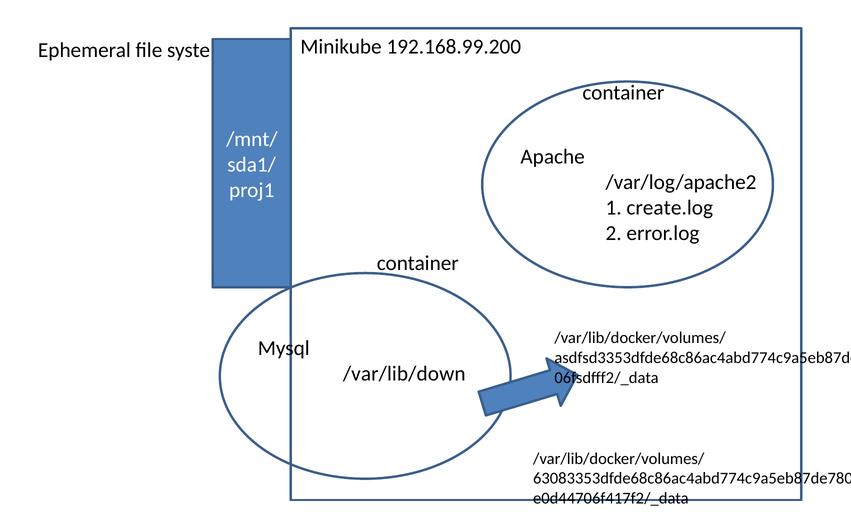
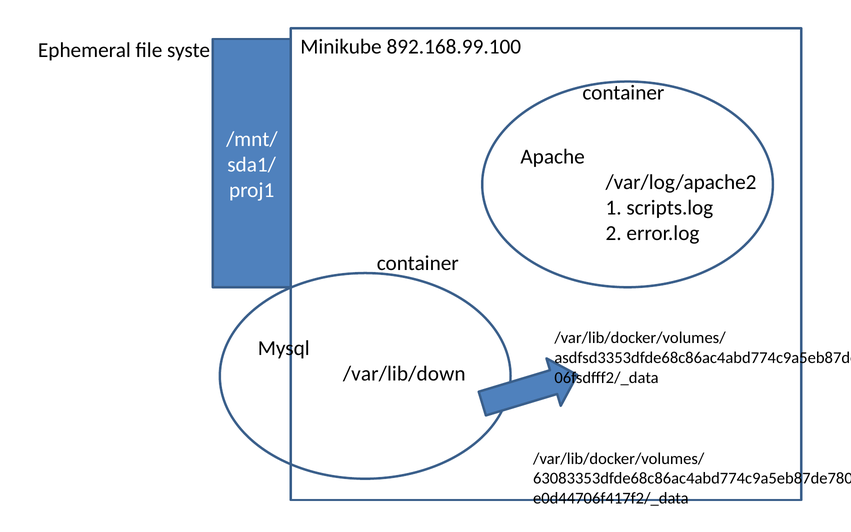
192.168.99.200: 192.168.99.200 -> 892.168.99.100 (454, 47)
create.log: create.log -> scripts.log (670, 208)
